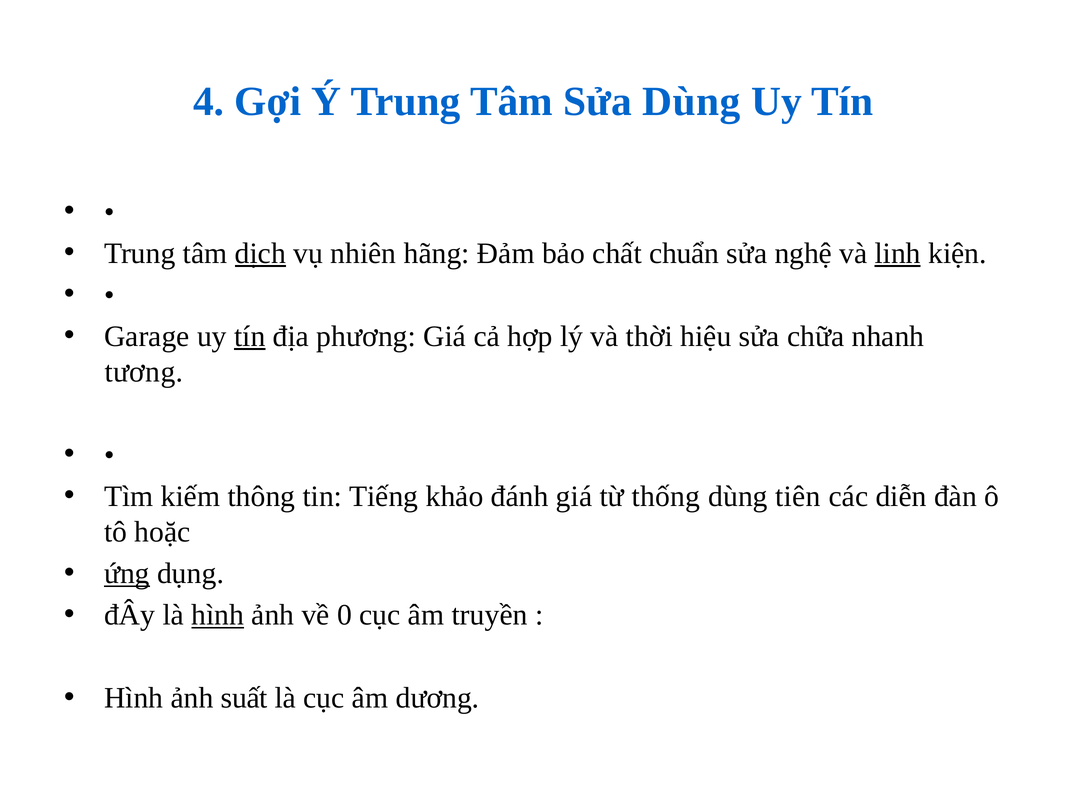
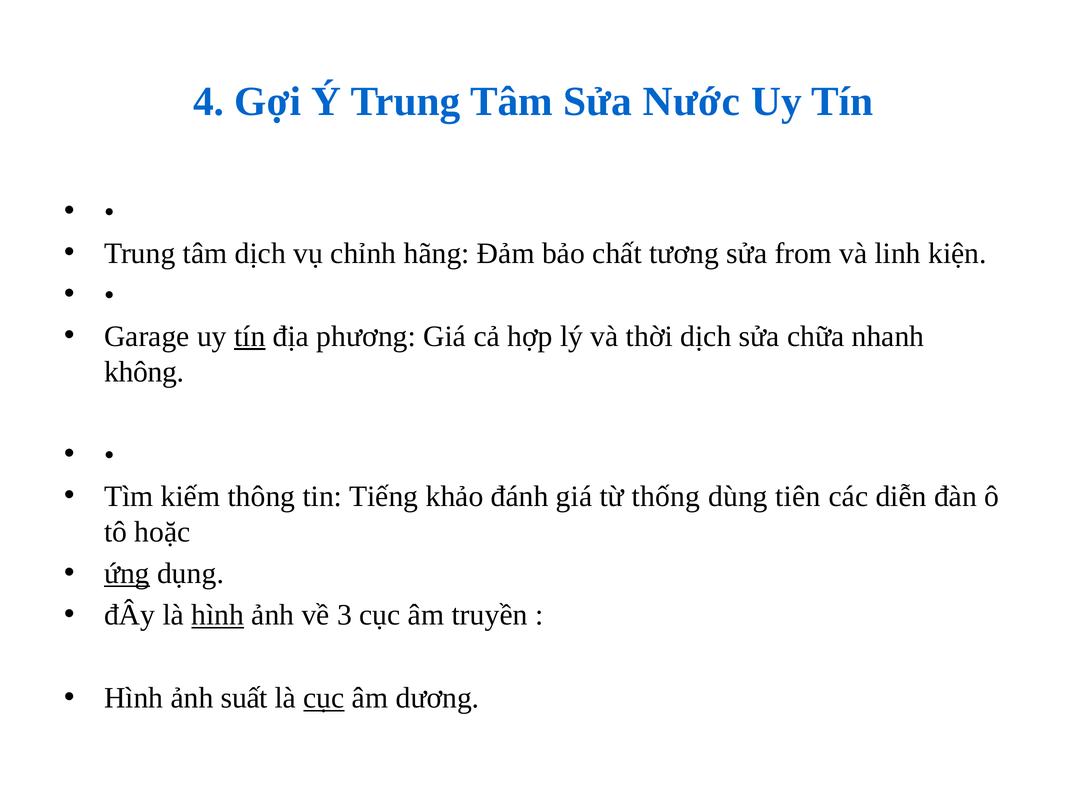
Sửa Dùng: Dùng -> Nước (691, 102)
dịch underline: present -> none (260, 253)
nhiên: nhiên -> chỉnh (363, 253)
chuẩn: chuẩn -> tương (684, 253)
nghệ: nghệ -> from (803, 253)
linh underline: present -> none (898, 253)
thời hiệu: hiệu -> dịch (706, 336)
tương: tương -> không (144, 372)
0: 0 -> 3 (344, 615)
cục underline: none -> present (324, 698)
